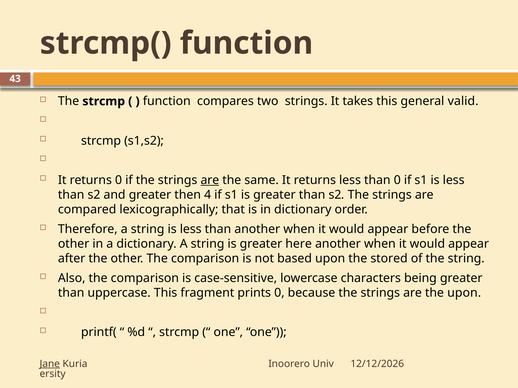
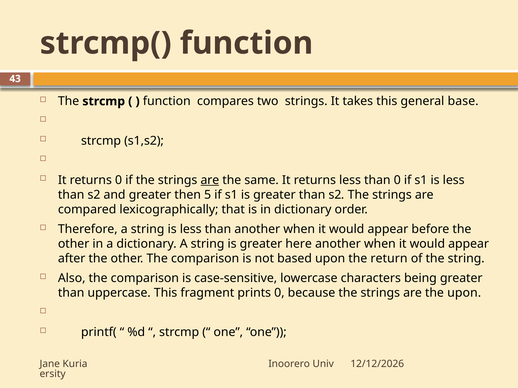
valid: valid -> base (463, 101)
4: 4 -> 5 (208, 195)
stored: stored -> return (389, 259)
Jane underline: present -> none (50, 364)
